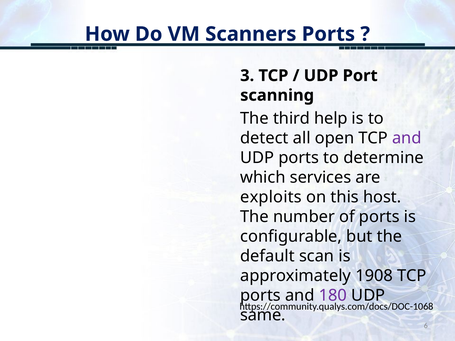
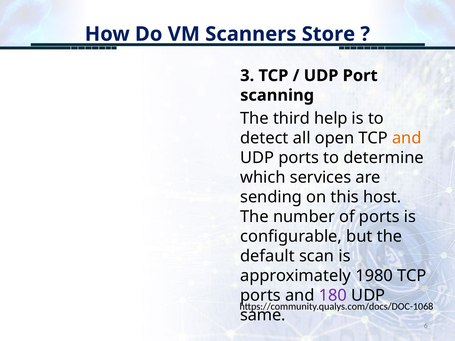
Scanners Ports: Ports -> Store (328, 34)
and colour: purple -> orange (407, 138)
exploits: exploits -> sending (271, 197)
1908: 1908 -> 1980 (374, 276)
